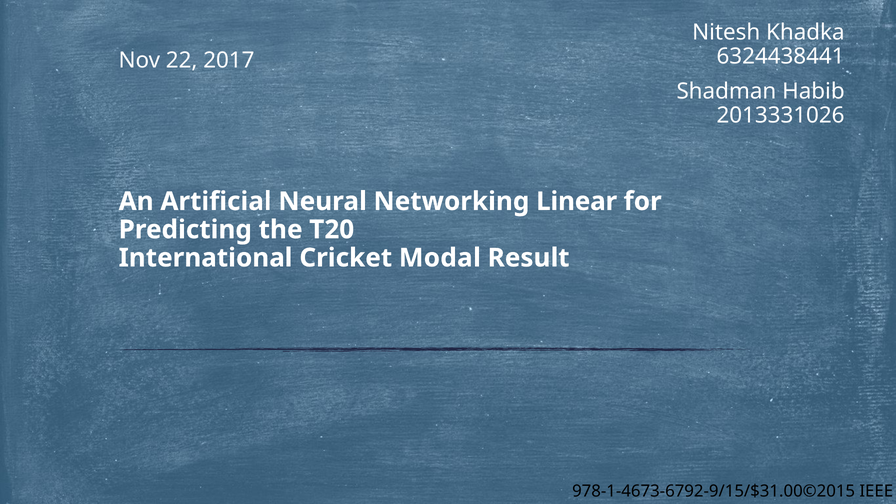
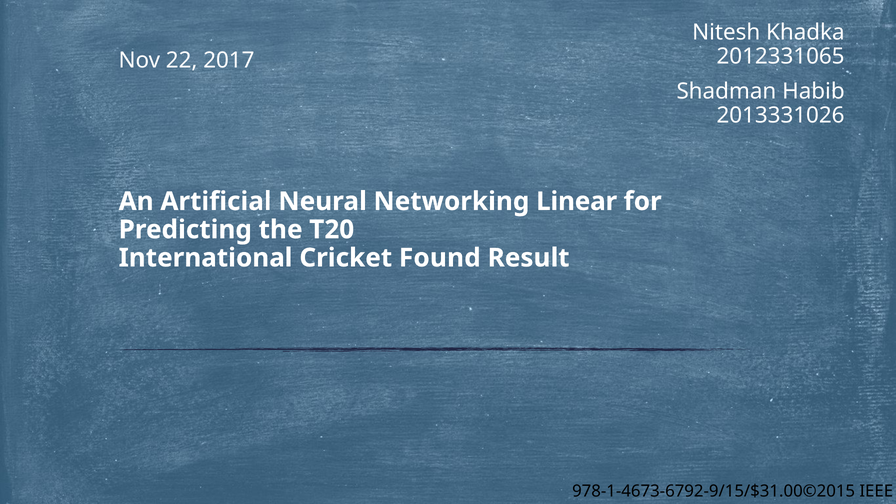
6324438441: 6324438441 -> 2012331065 (781, 56)
Modal: Modal -> Found (440, 258)
